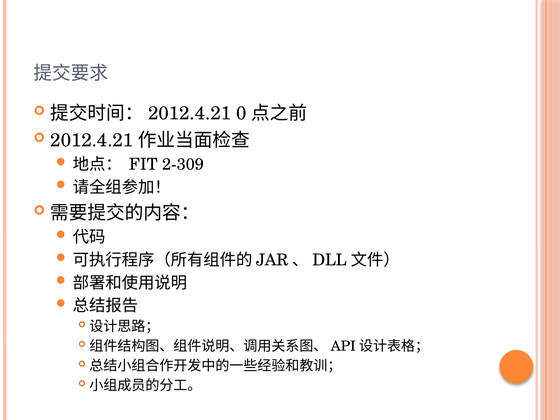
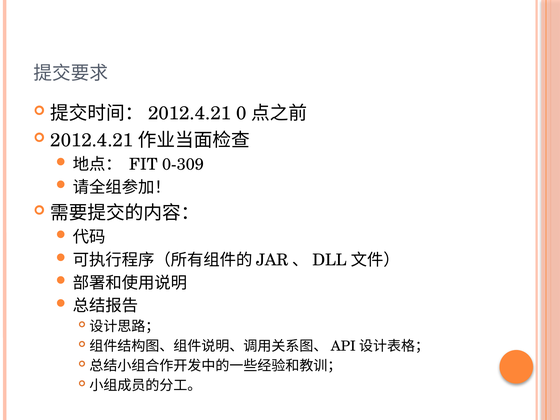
2-309: 2-309 -> 0-309 (183, 164)
